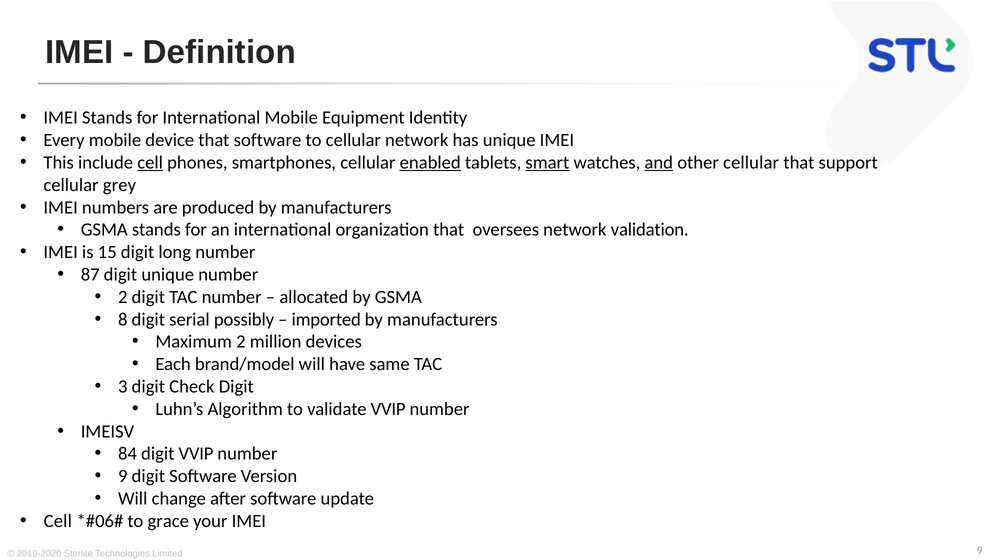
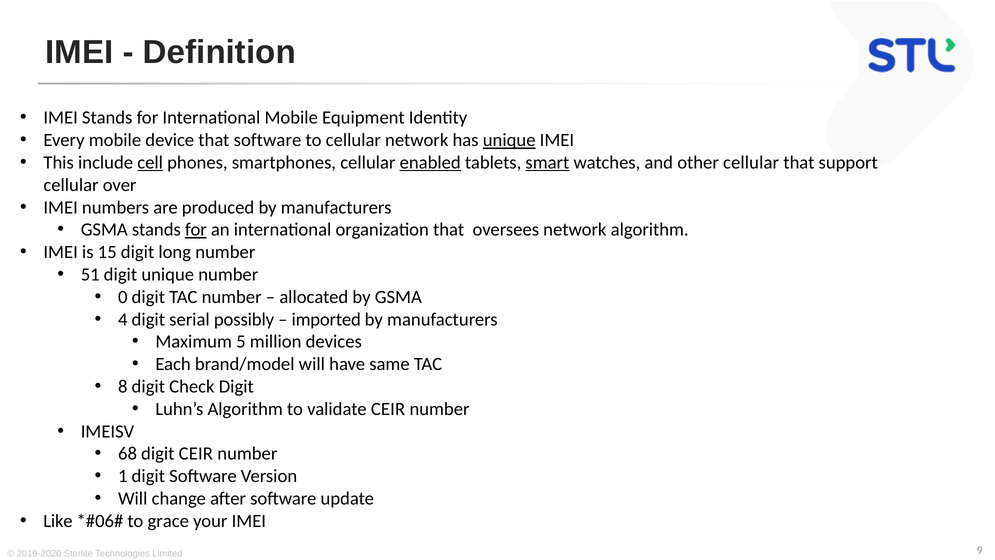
unique underline: none -> present (509, 140)
and underline: present -> none (659, 162)
grey: grey -> over (120, 185)
for underline: none -> present (196, 230)
network validation: validation -> algorithm (650, 230)
87: 87 -> 51 (90, 274)
2: 2 -> 0 (123, 297)
8: 8 -> 4 (123, 319)
Maximum 2: 2 -> 5 (241, 342)
3: 3 -> 8 (123, 386)
validate VVIP: VVIP -> CEIR (388, 409)
84: 84 -> 68 (128, 454)
digit VVIP: VVIP -> CEIR (196, 454)
9: 9 -> 1 (123, 476)
Cell: Cell -> Like (58, 521)
